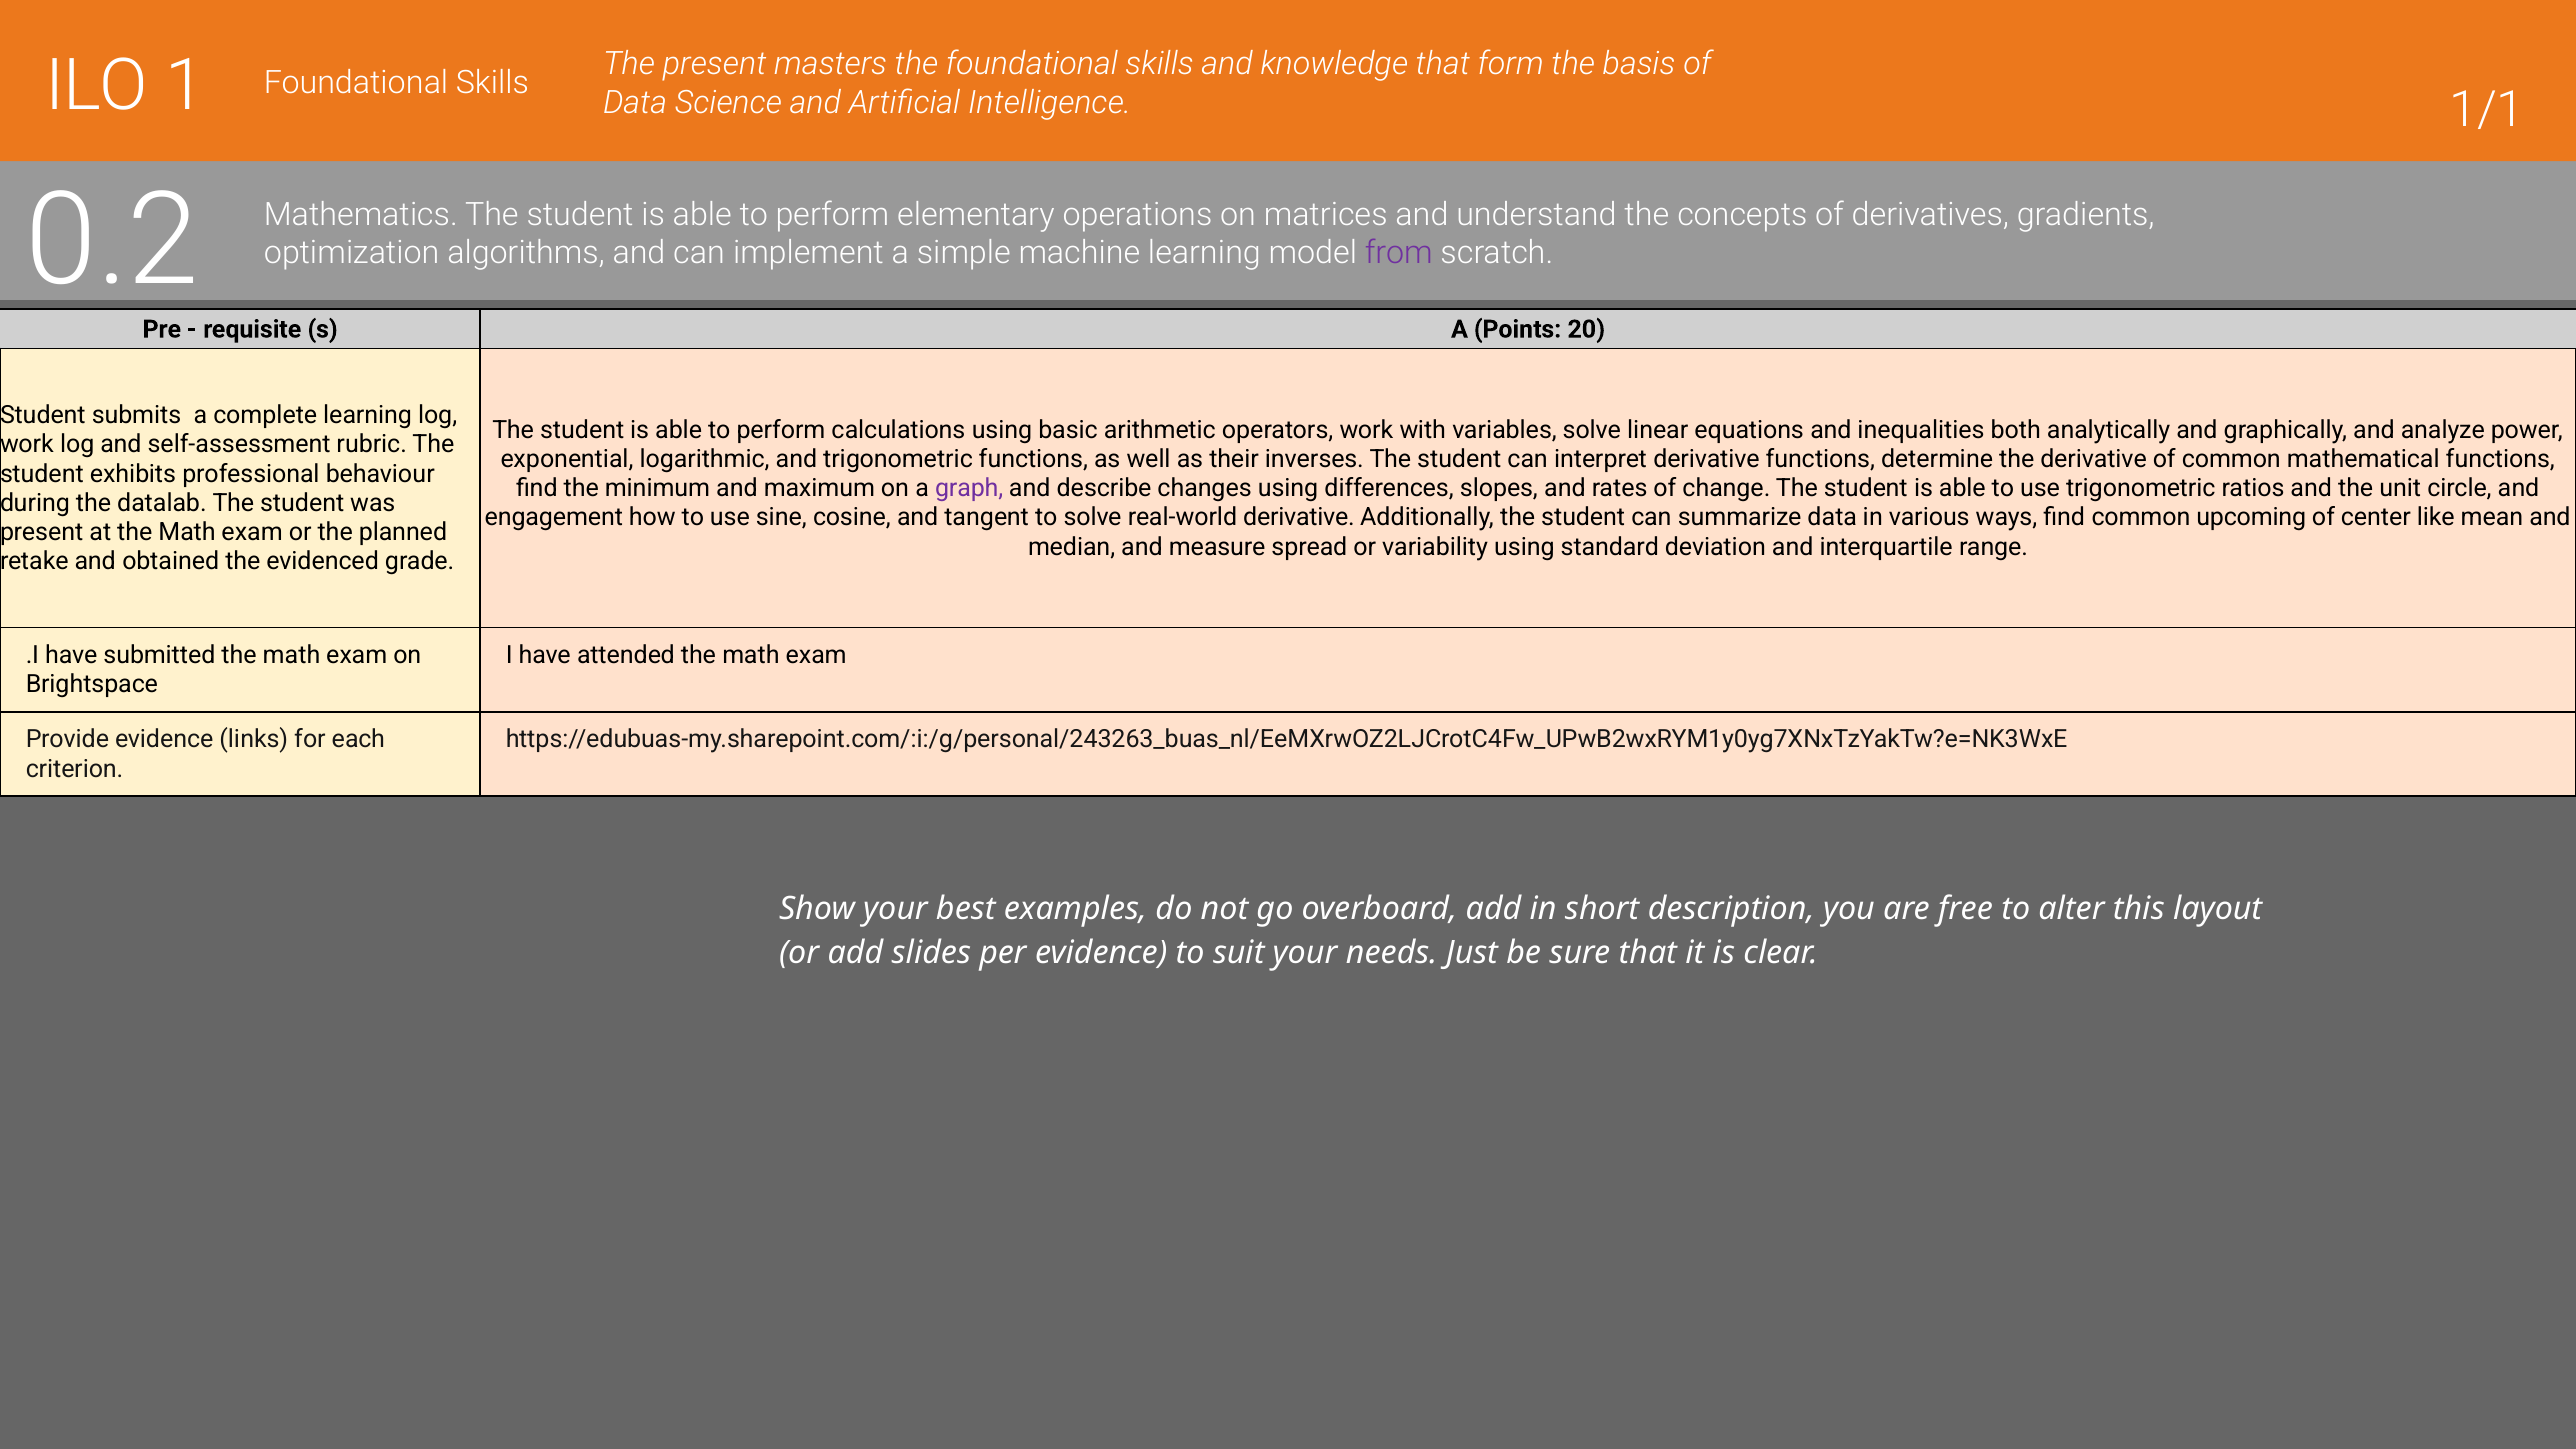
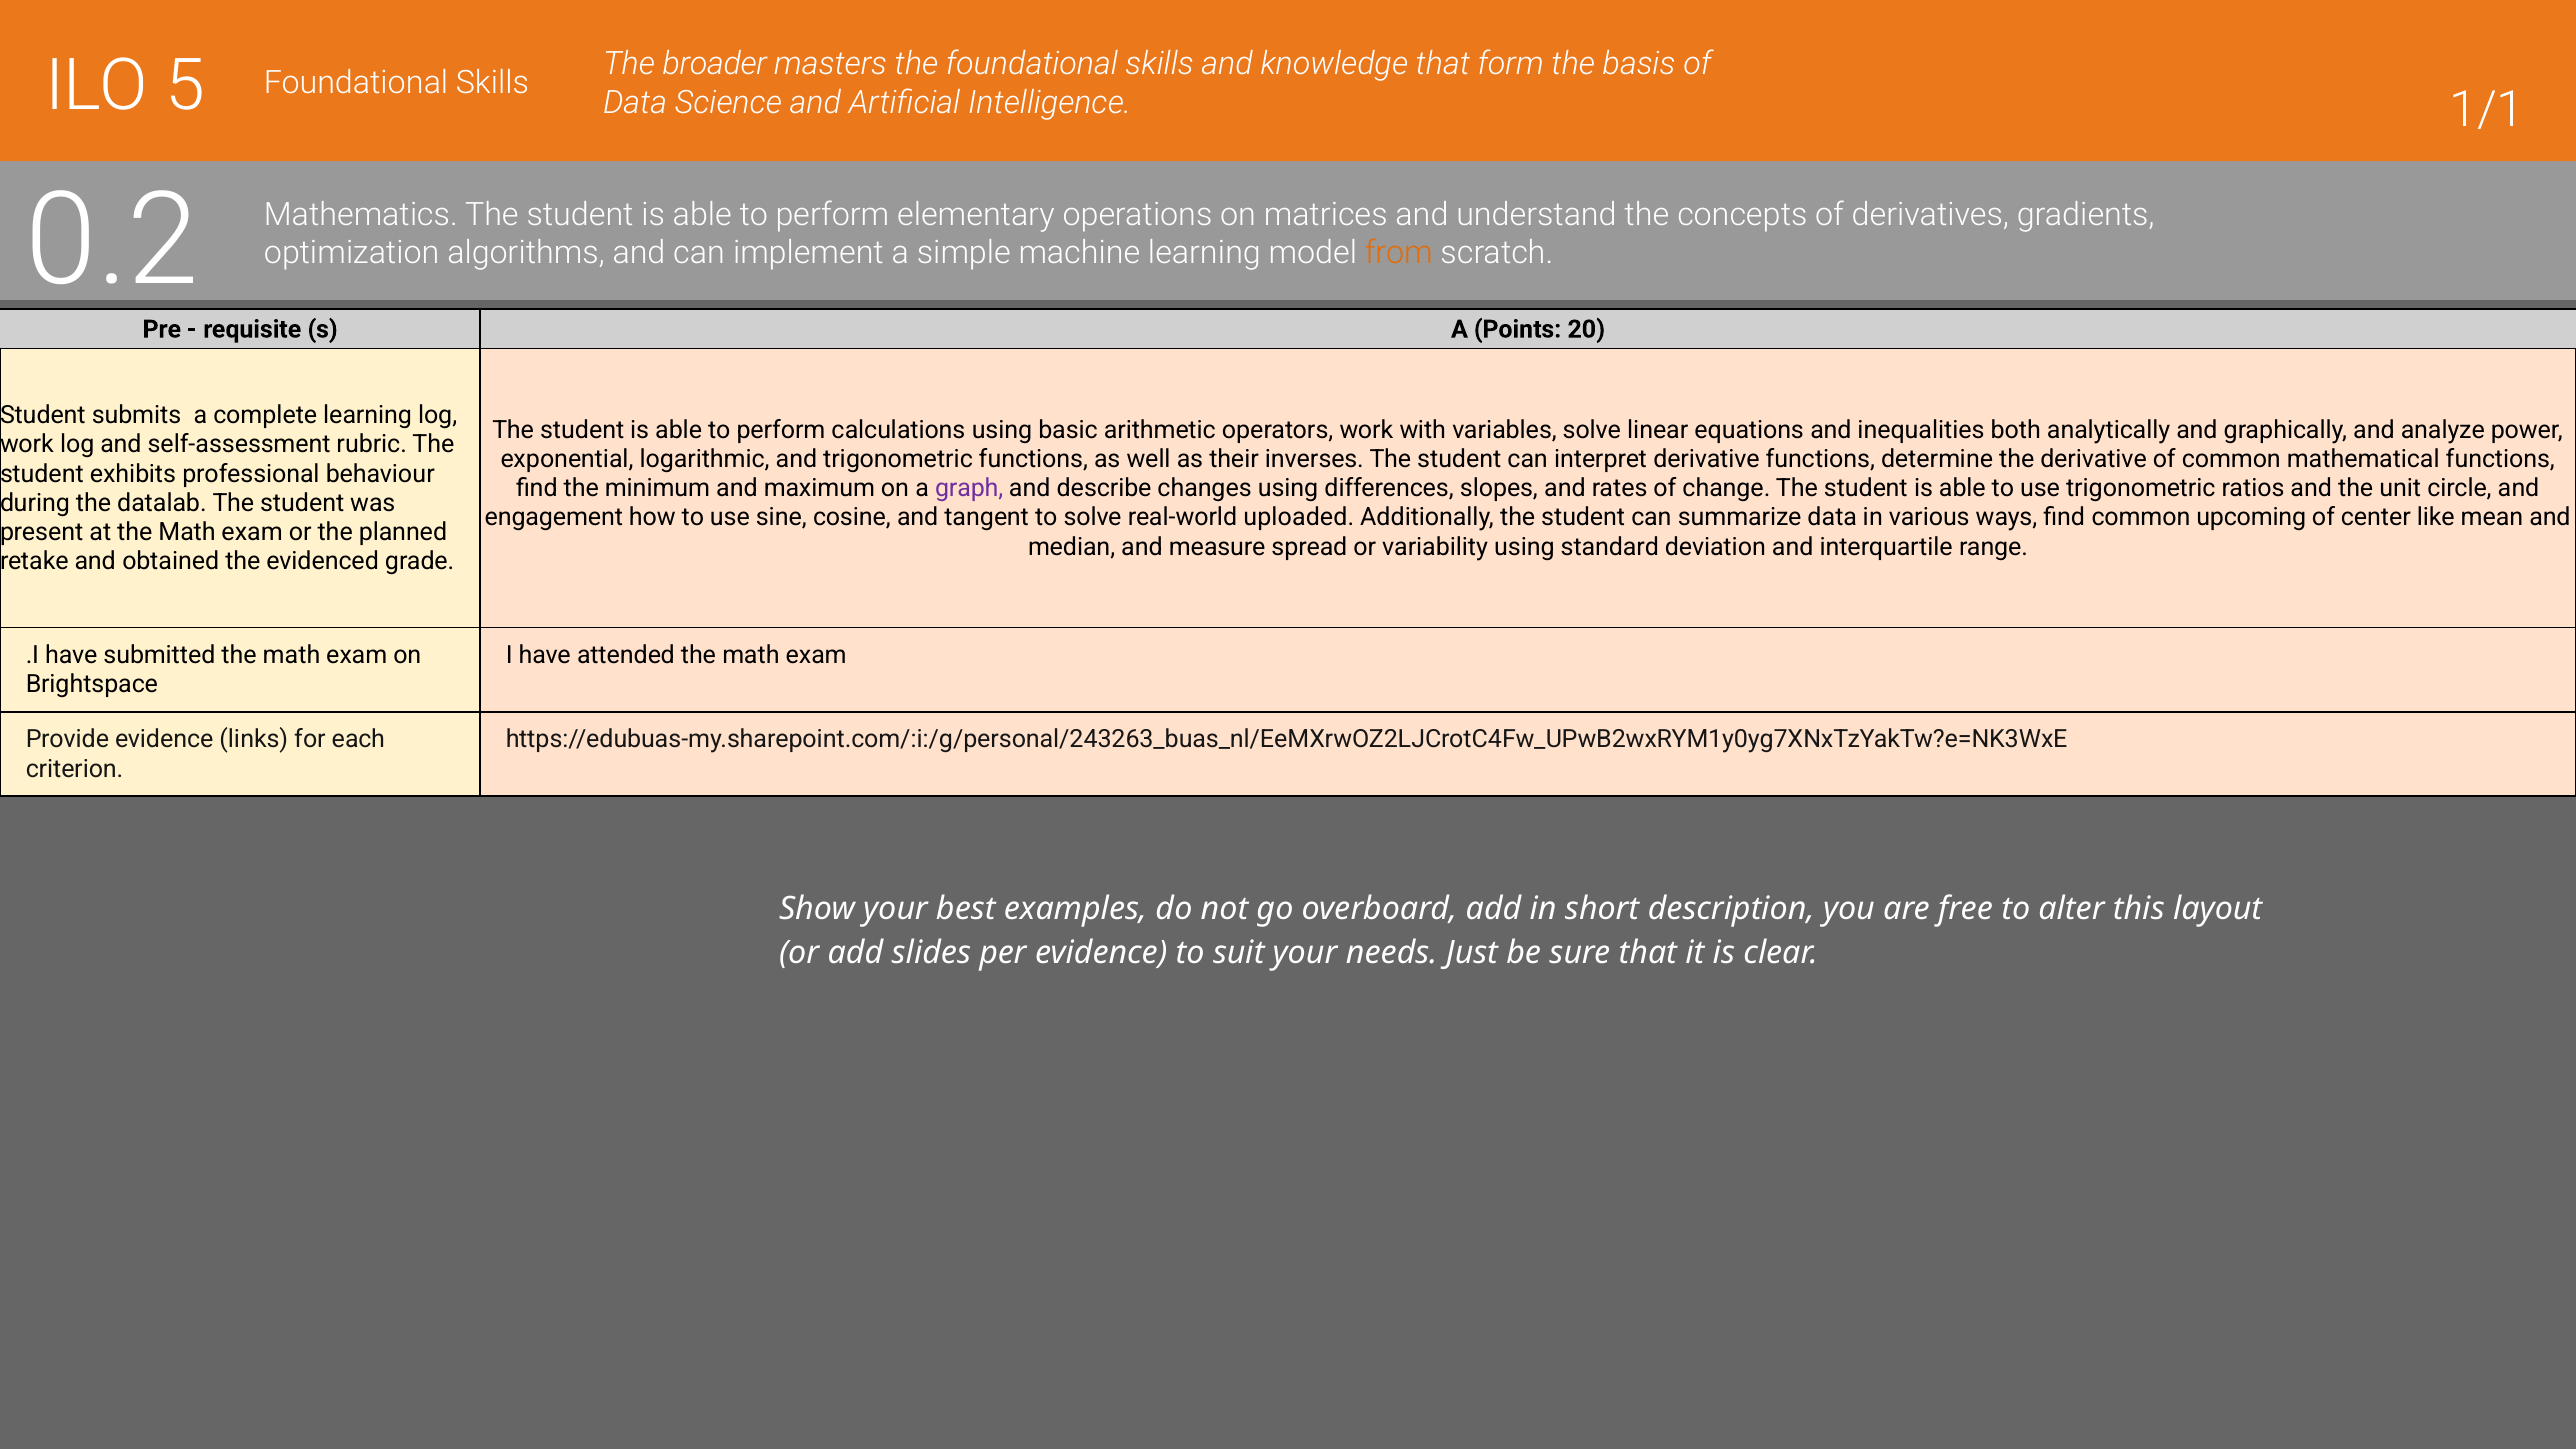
The present: present -> broader (715, 64)
1: 1 -> 5 (186, 86)
from colour: purple -> orange (1399, 253)
real-world derivative: derivative -> uploaded (1299, 518)
